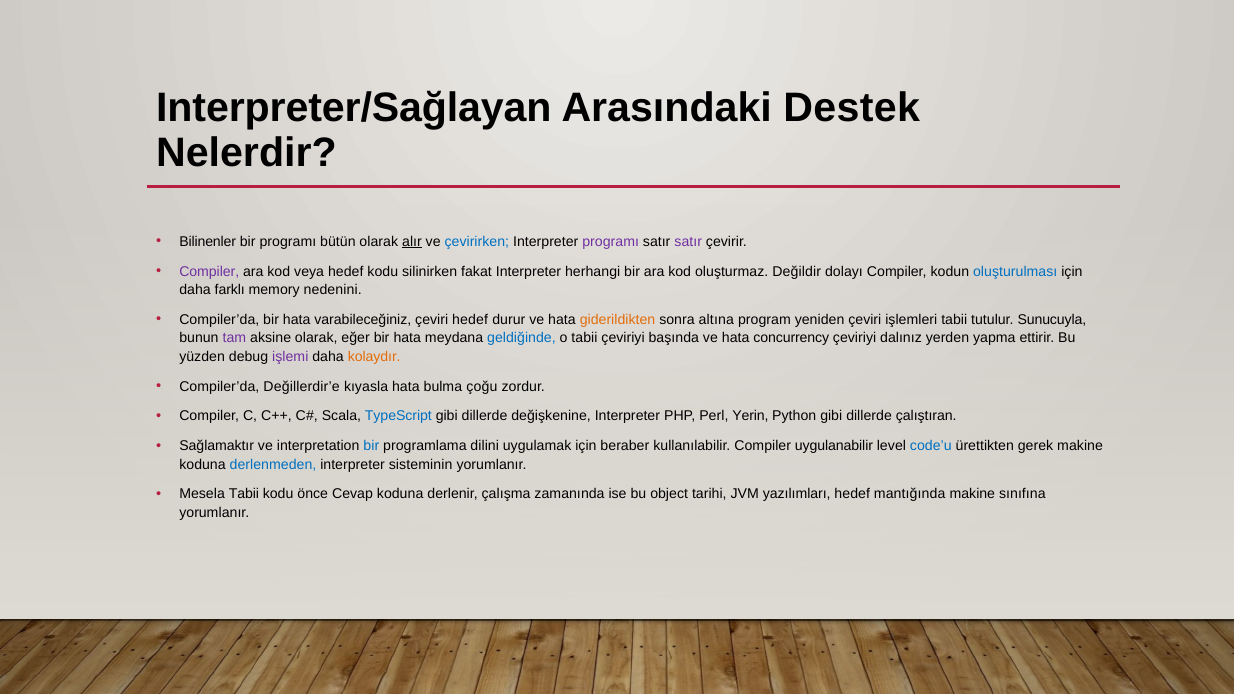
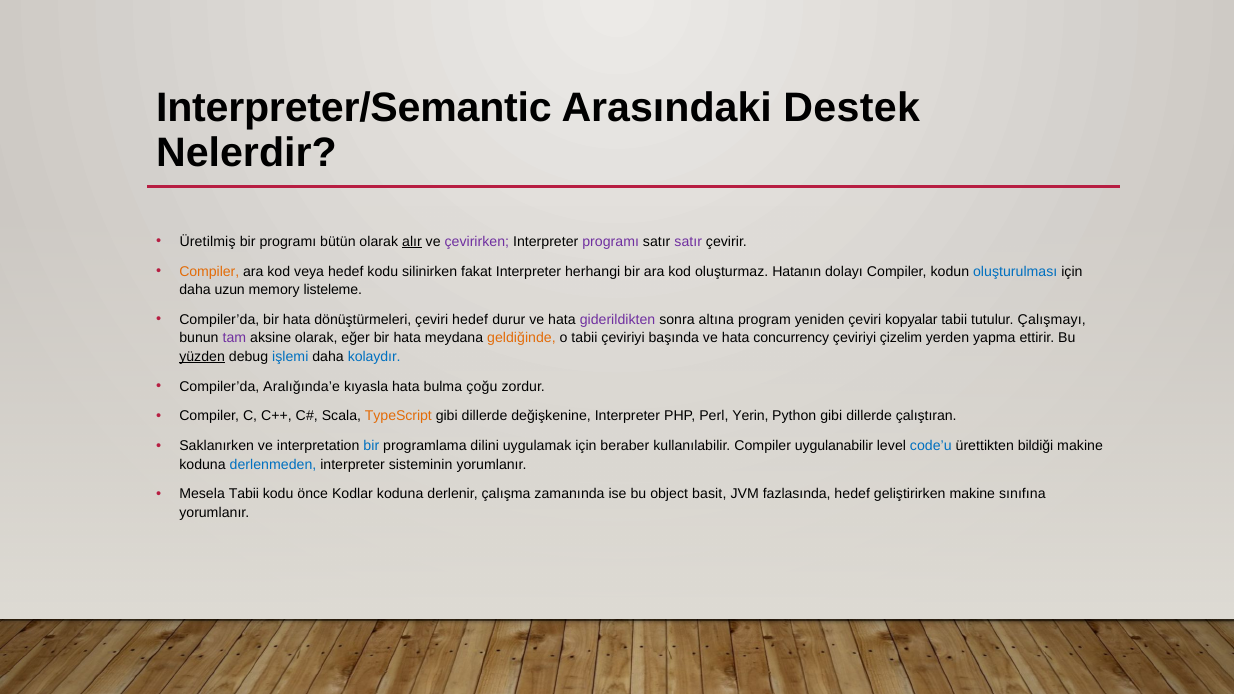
Interpreter/Sağlayan: Interpreter/Sağlayan -> Interpreter/Semantic (354, 108)
Bilinenler: Bilinenler -> Üretilmiş (208, 242)
çevirirken colour: blue -> purple (477, 242)
Compiler colour: purple -> orange (209, 272)
Değildir: Değildir -> Hatanın (797, 272)
farklı: farklı -> uzun (230, 290)
nedenini: nedenini -> listeleme (333, 290)
varabileceğiniz: varabileceğiniz -> dönüştürmeleri (363, 320)
giderildikten colour: orange -> purple (618, 320)
işlemleri: işlemleri -> kopyalar (911, 320)
Sunucuyla: Sunucuyla -> Çalışmayı (1052, 320)
geldiğinde colour: blue -> orange (521, 338)
dalınız: dalınız -> çizelim (901, 338)
yüzden underline: none -> present (202, 357)
işlemi colour: purple -> blue (290, 357)
kolaydır colour: orange -> blue (374, 357)
Değillerdir’e: Değillerdir’e -> Aralığında’e (302, 386)
TypeScript colour: blue -> orange (398, 416)
Sağlamaktır: Sağlamaktır -> Saklanırken (217, 446)
gerek: gerek -> bildiği (1036, 446)
Cevap: Cevap -> Kodlar (353, 494)
tarihi: tarihi -> basit (709, 494)
yazılımları: yazılımları -> fazlasında (797, 494)
mantığında: mantığında -> geliştirirken (910, 494)
